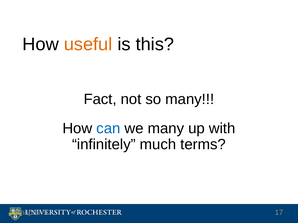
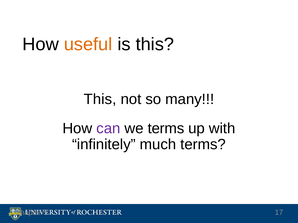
Fact: Fact -> This (100, 99)
can colour: blue -> purple (108, 129)
we many: many -> terms (166, 129)
